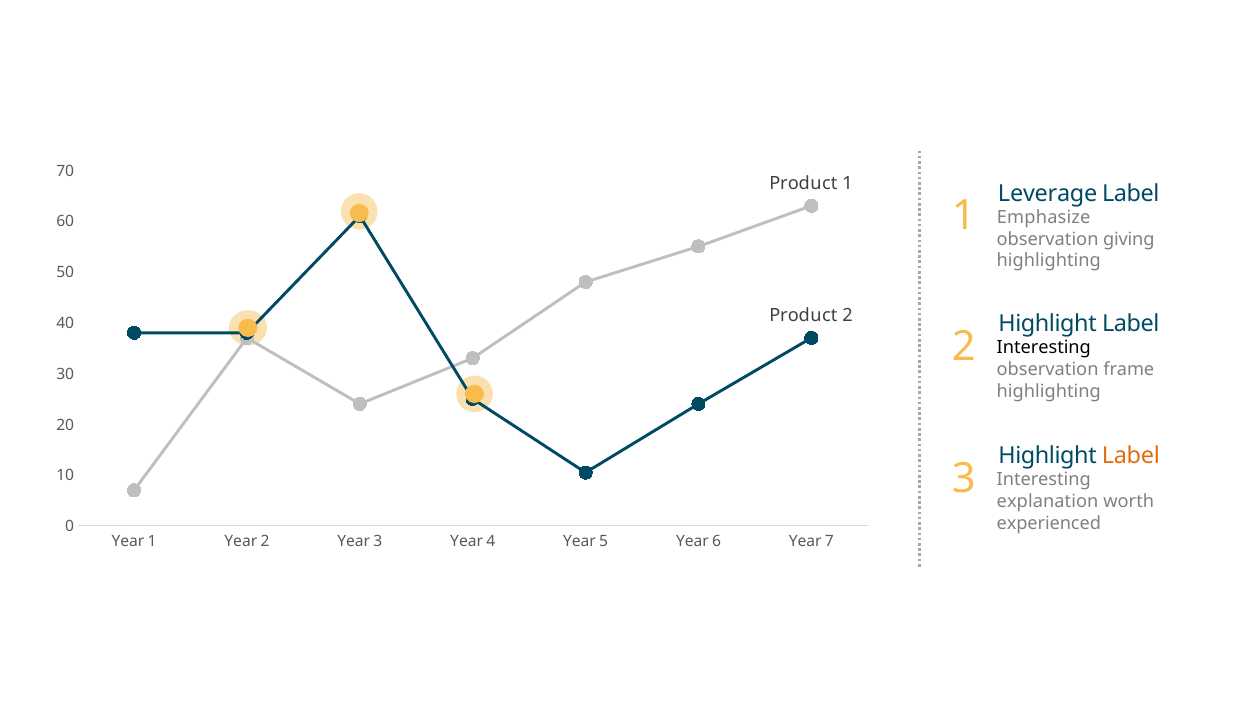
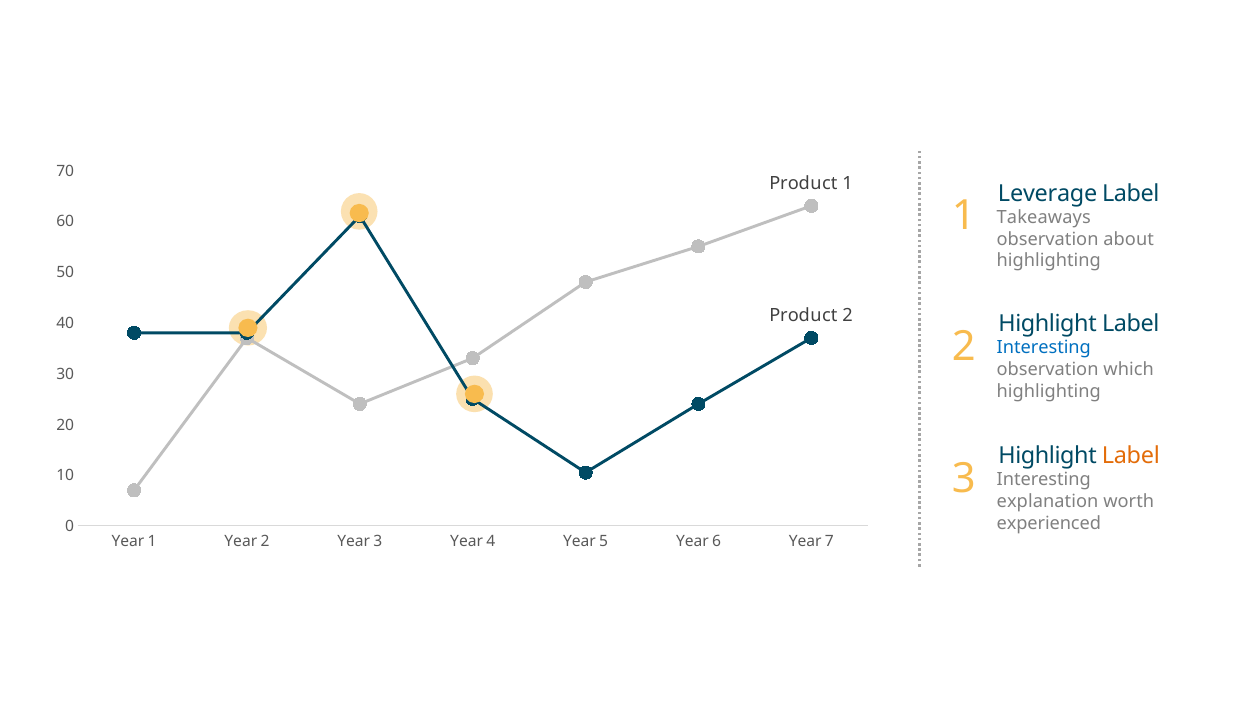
Emphasize: Emphasize -> Takeaways (1044, 217)
giving: giving -> about (1129, 239)
Interesting colour: black -> blue (1044, 348)
frame: frame -> which (1129, 370)
